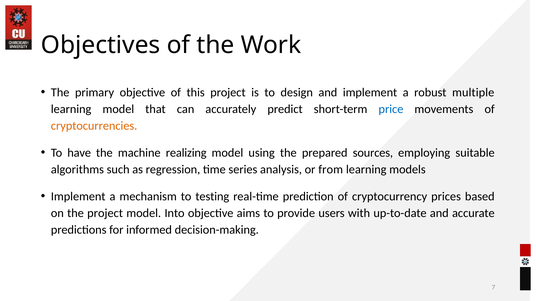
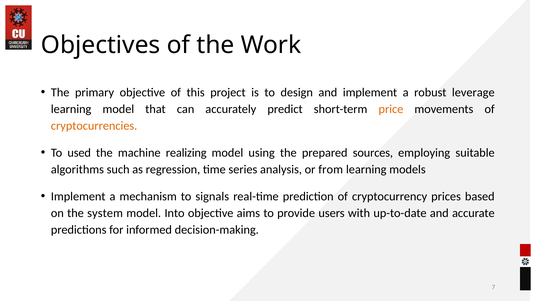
multiple: multiple -> leverage (473, 93)
price colour: blue -> orange (391, 109)
have: have -> used (79, 153)
testing: testing -> signals (212, 197)
the project: project -> system (105, 213)
